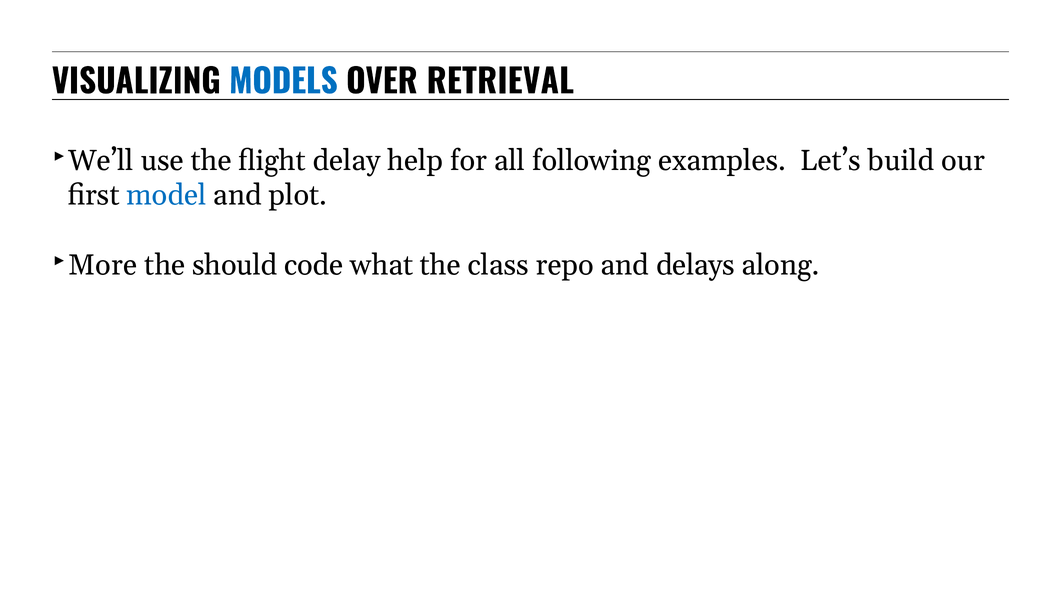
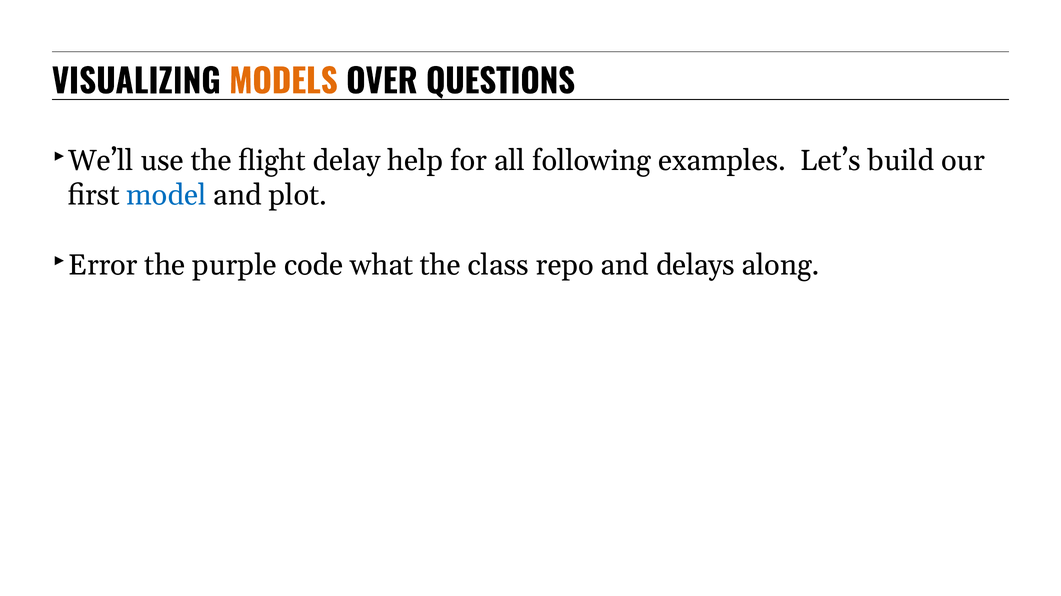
MODELS colour: blue -> orange (283, 82)
RETRIEVAL: RETRIEVAL -> QUESTIONS (501, 82)
More: More -> Error (103, 265)
should: should -> purple (235, 265)
